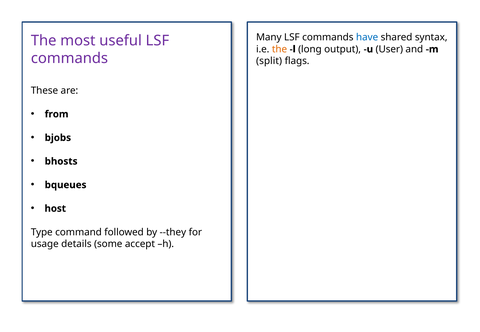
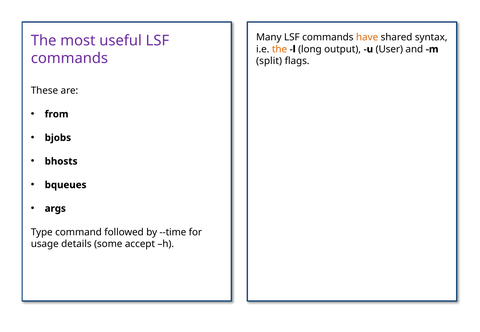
have colour: blue -> orange (367, 37)
host: host -> args (55, 209)
--they: --they -> --time (173, 232)
